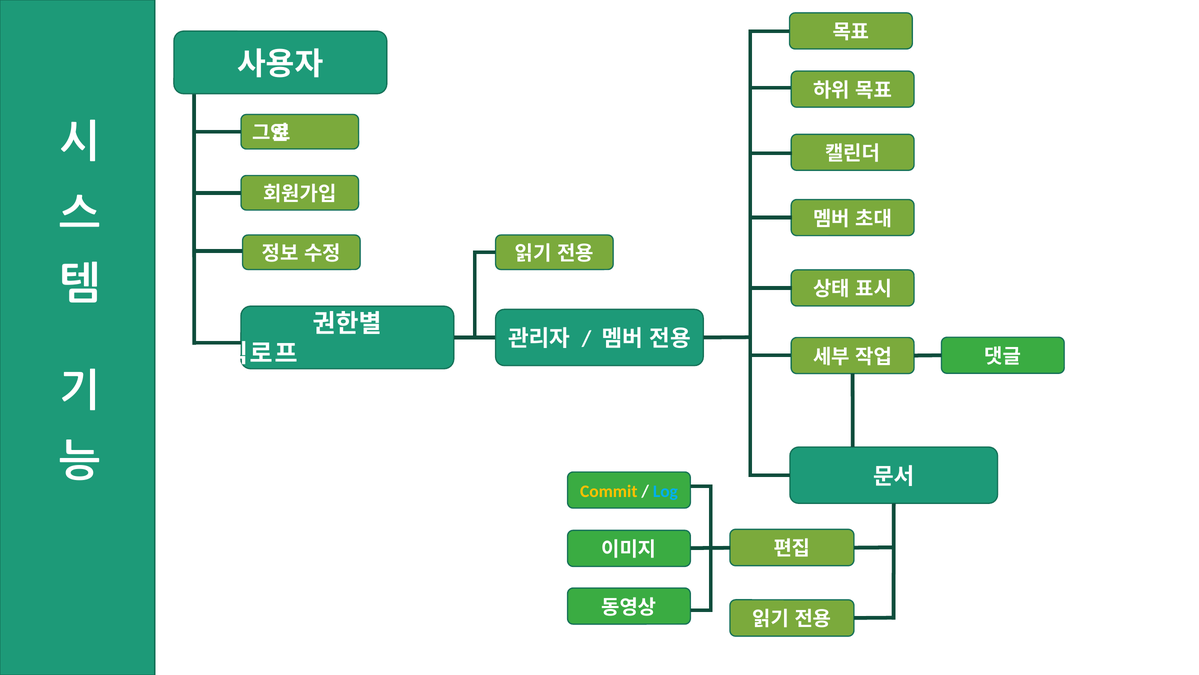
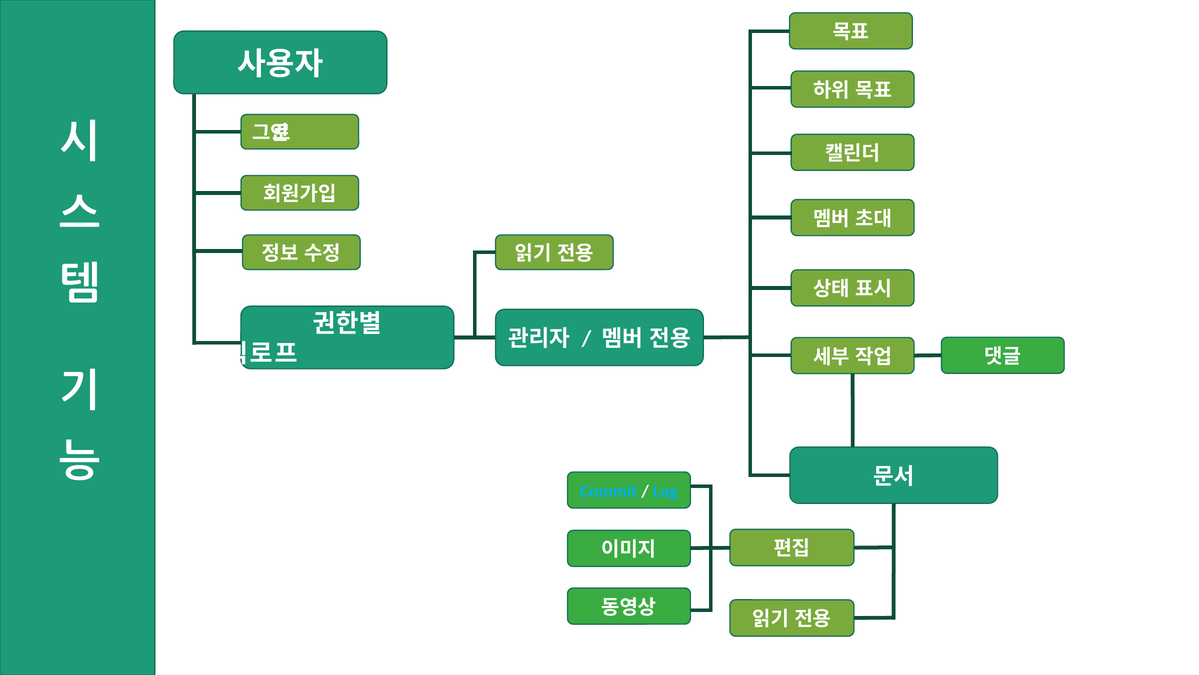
Commit colour: yellow -> light blue (609, 491)
